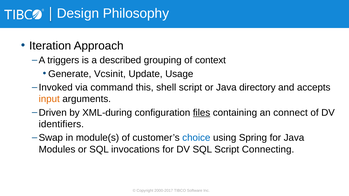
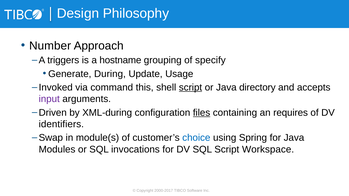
Iteration: Iteration -> Number (50, 46)
described: described -> hostname (120, 60)
context: context -> specify (210, 60)
Vcsinit: Vcsinit -> During (110, 74)
script underline: none -> present (191, 88)
input colour: orange -> purple (49, 99)
connect: connect -> requires (291, 113)
Connecting: Connecting -> Workspace (268, 150)
